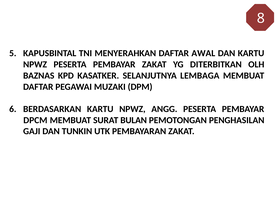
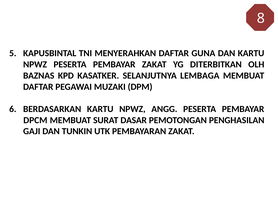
AWAL: AWAL -> GUNA (203, 53)
BULAN: BULAN -> DASAR (134, 120)
